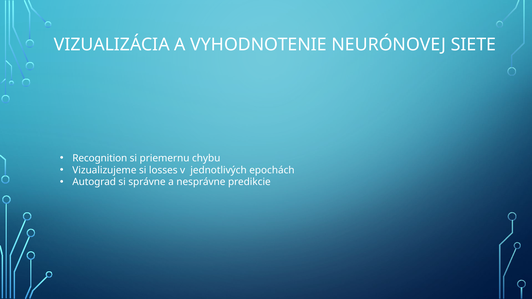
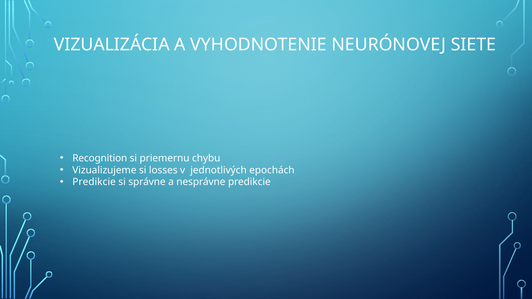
Autograd: Autograd -> Predikcie (94, 182)
